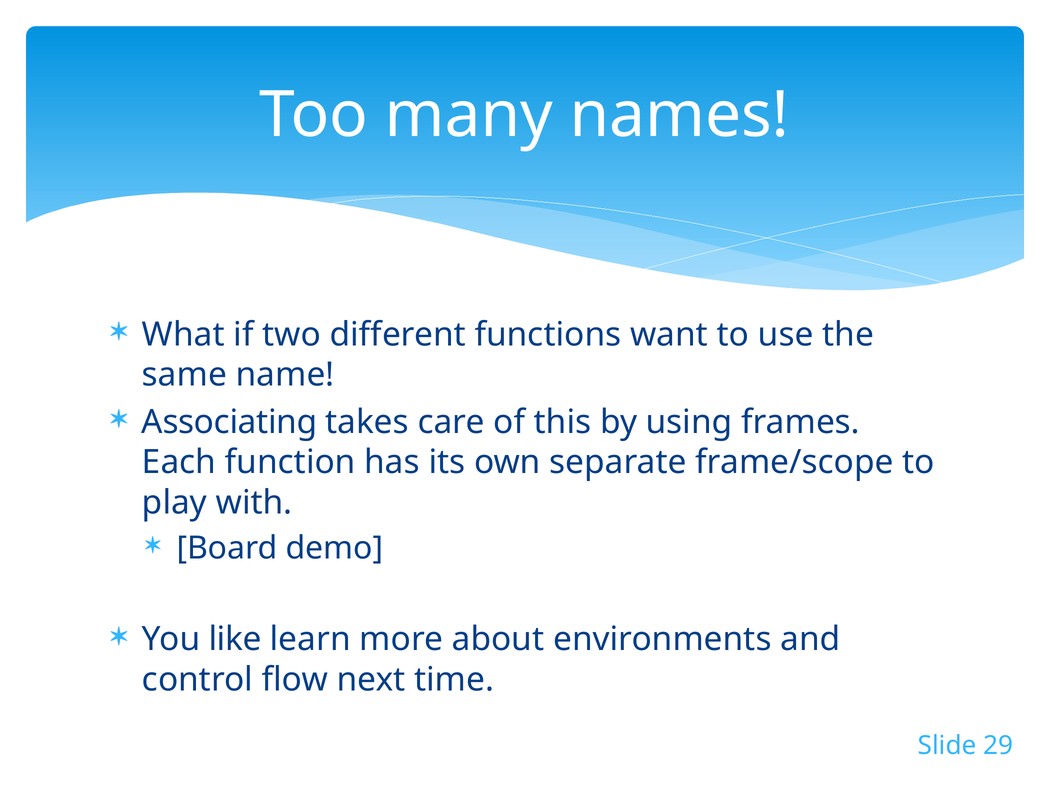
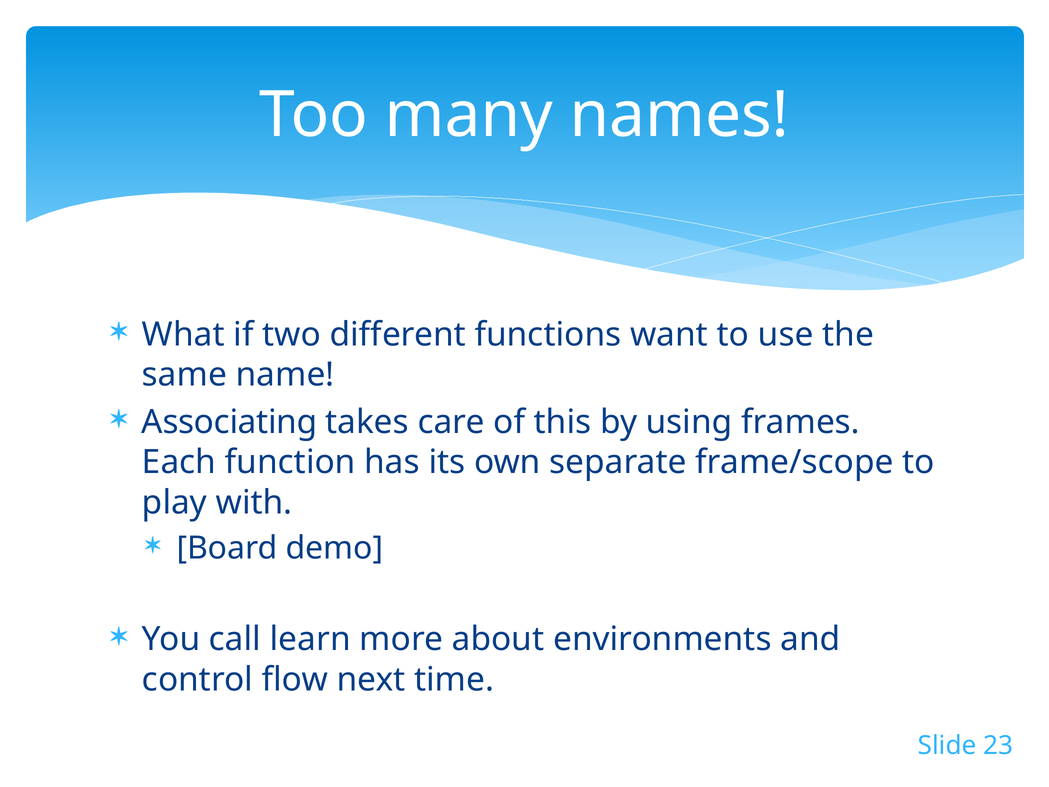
like: like -> call (235, 639)
29: 29 -> 23 (998, 746)
